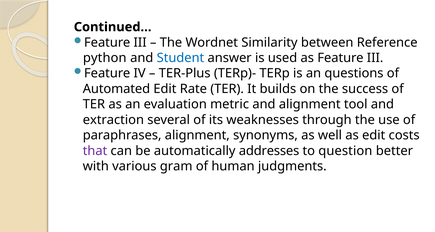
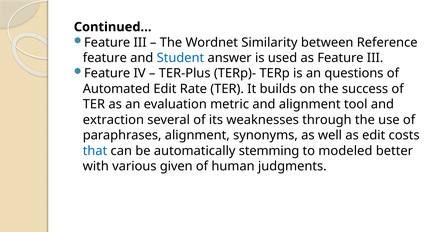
python: python -> feature (105, 58)
that colour: purple -> blue (95, 151)
addresses: addresses -> stemming (269, 151)
question: question -> modeled (345, 151)
gram: gram -> given (176, 166)
